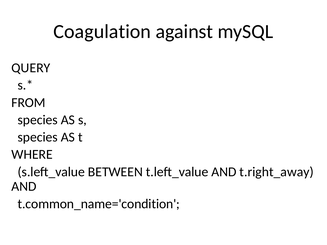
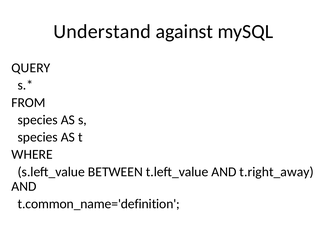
Coagulation: Coagulation -> Understand (102, 32)
t.common_name='condition: t.common_name='condition -> t.common_name='definition (99, 204)
